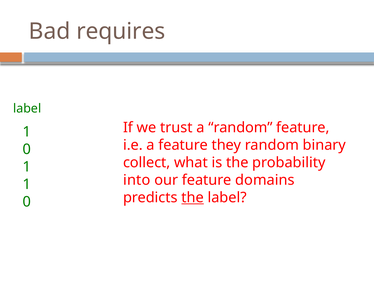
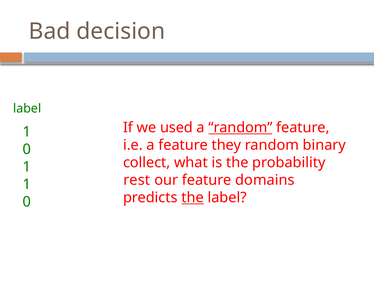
requires: requires -> decision (121, 31)
trust: trust -> used (176, 127)
random underline: none -> present (240, 127)
into: into -> rest (137, 180)
